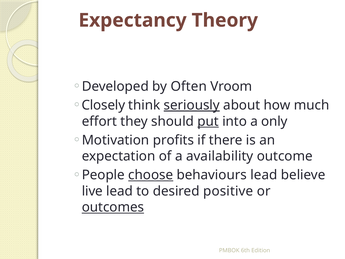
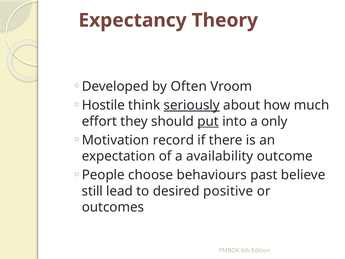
Closely: Closely -> Hostile (103, 105)
profits: profits -> record (173, 140)
choose underline: present -> none (151, 175)
behaviours lead: lead -> past (264, 175)
live: live -> still (92, 191)
outcomes underline: present -> none (113, 207)
